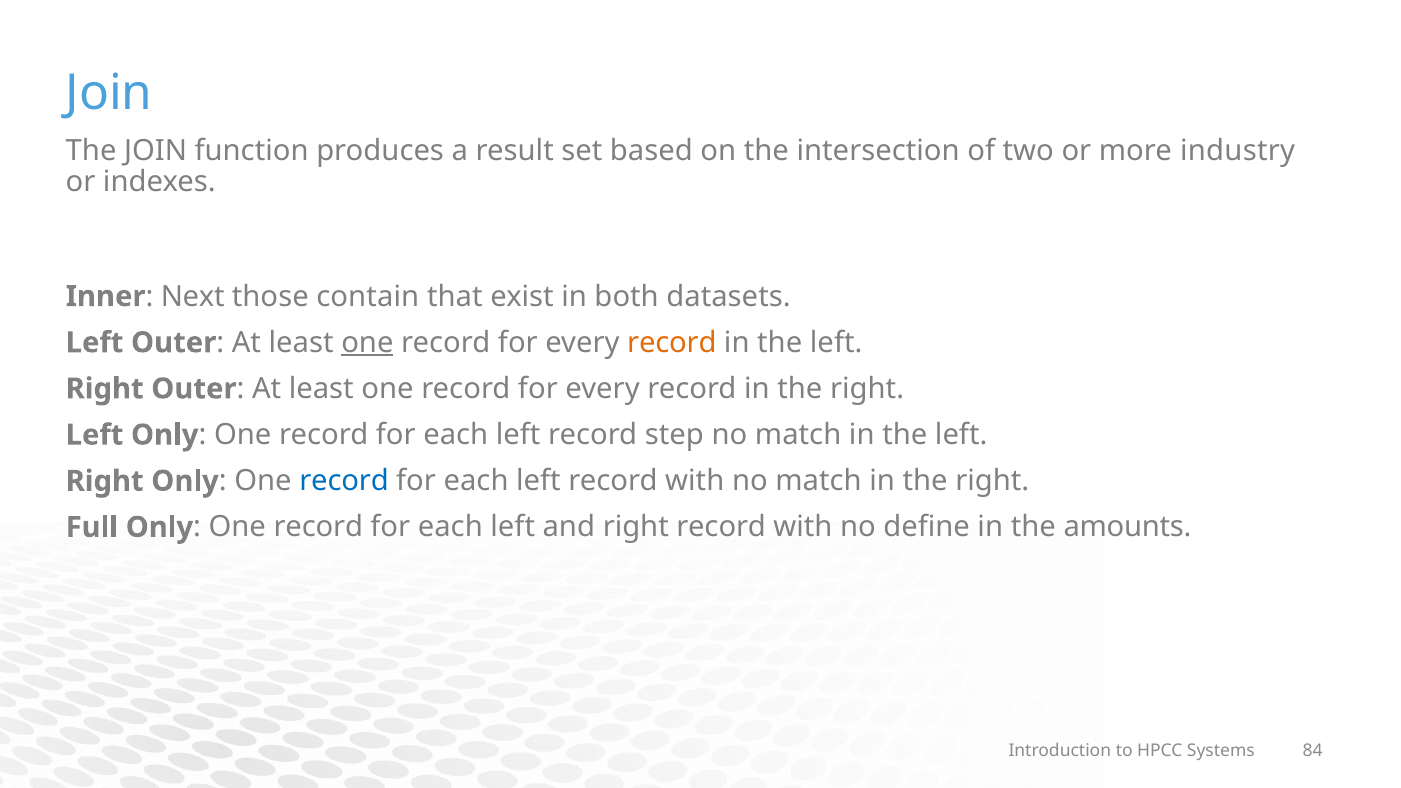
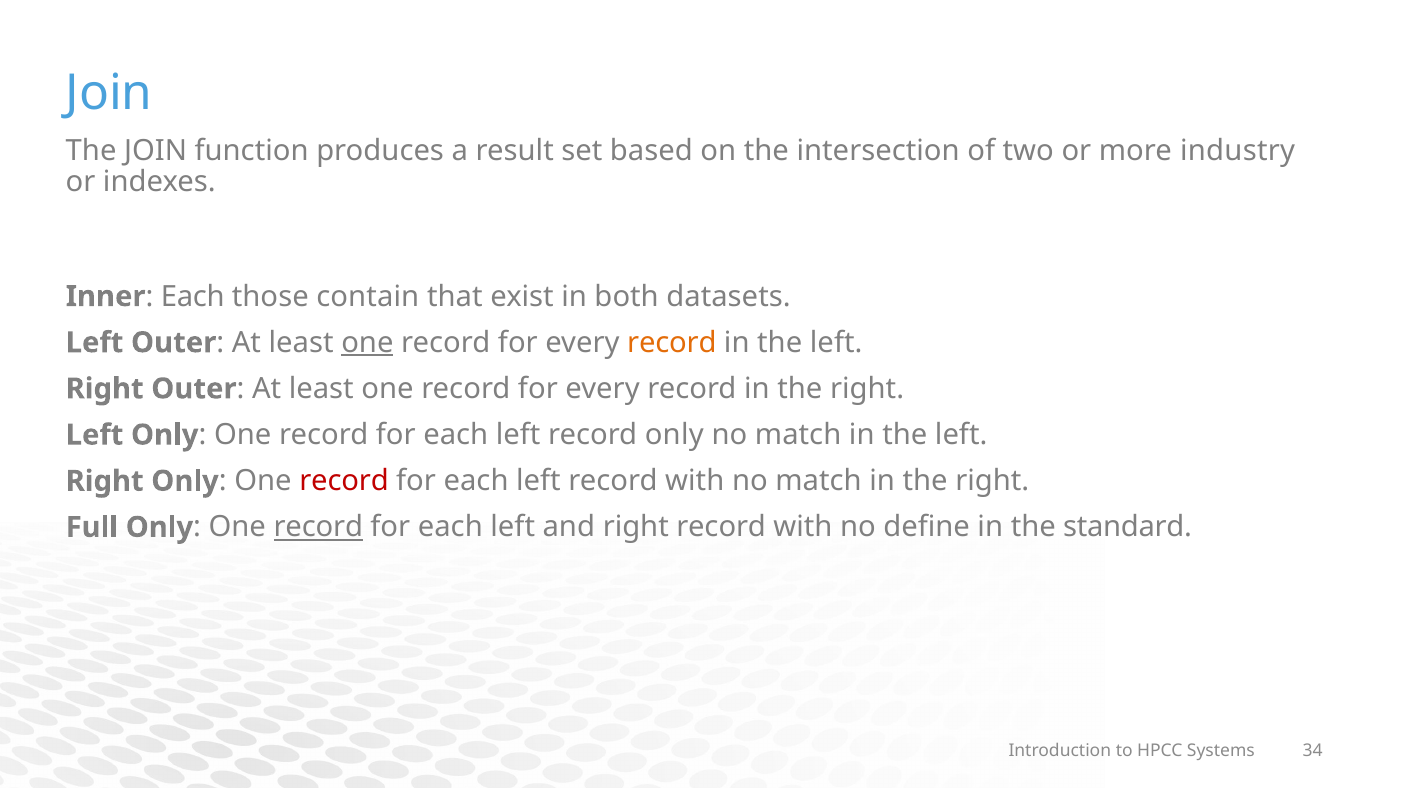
Next: Next -> Each (193, 296)
record step: step -> only (674, 435)
record colour: blue -> red (344, 481)
record underline: none -> present (318, 527)
amounts: amounts -> standard (1128, 527)
84: 84 -> 34 (1313, 751)
